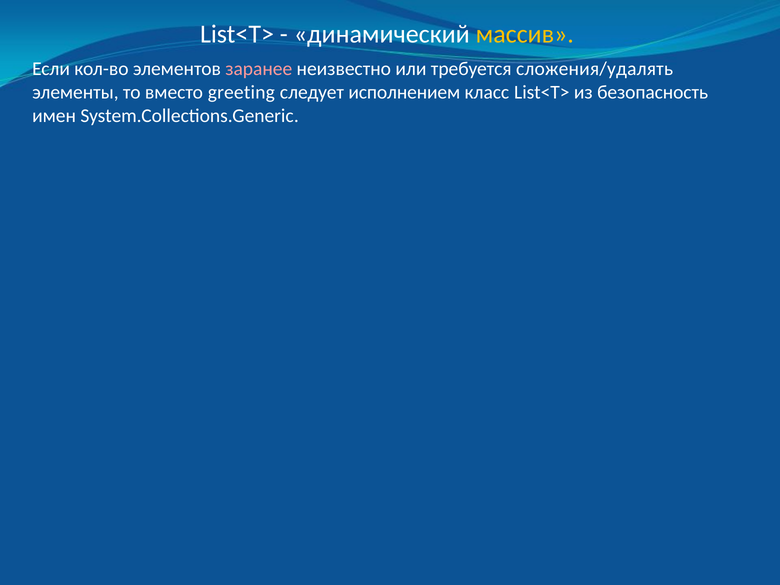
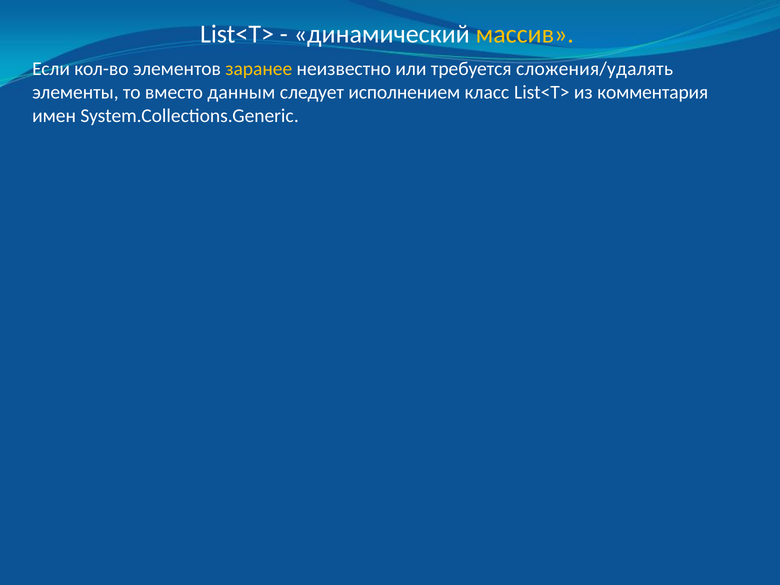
заранее colour: pink -> yellow (259, 69)
greeting: greeting -> данным (241, 92)
безопасность: безопасность -> комментария (653, 92)
